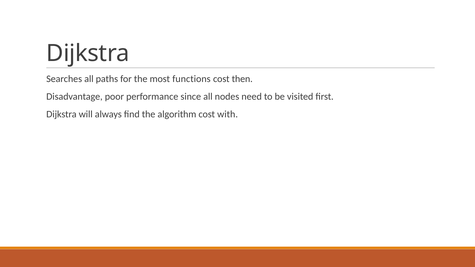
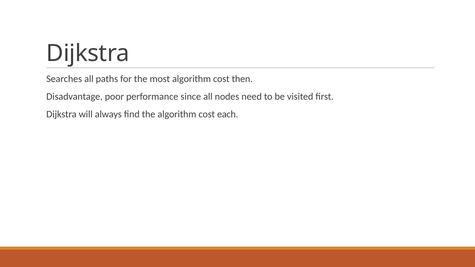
most functions: functions -> algorithm (192, 79)
with: with -> each (228, 114)
